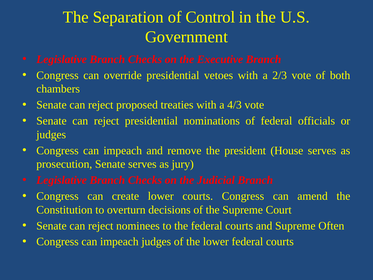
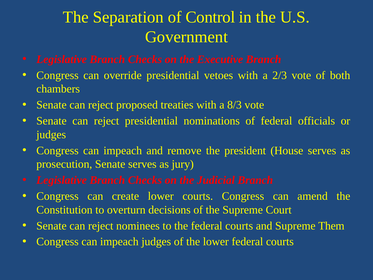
4/3: 4/3 -> 8/3 (234, 105)
Often: Often -> Them (331, 226)
